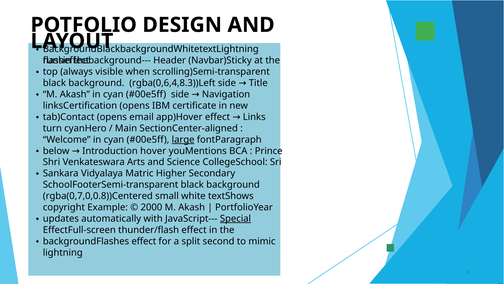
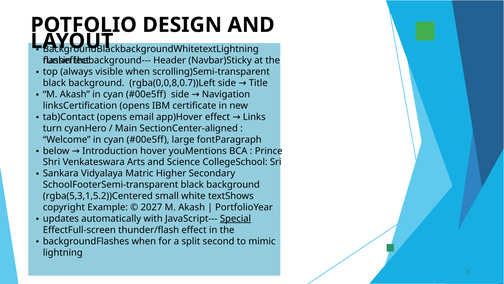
rgba(0,6,4,8.3))Left: rgba(0,6,4,8.3))Left -> rgba(0,0,8,0.7))Left (172, 83)
large underline: present -> none (183, 139)
rgba(0,7,0,0.8))Centered: rgba(0,7,0,0.8))Centered -> rgba(5,3,1,5.2))Centered (98, 196)
2000: 2000 -> 2027 (151, 207)
backgroundFlashes effect: effect -> when (144, 241)
